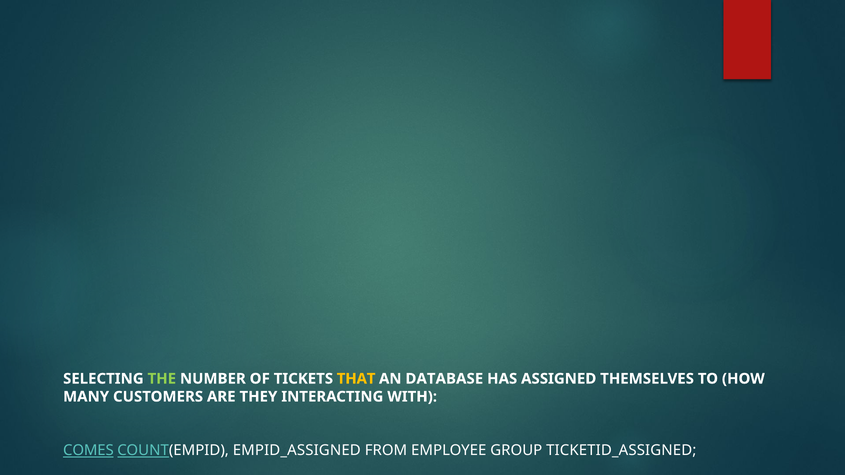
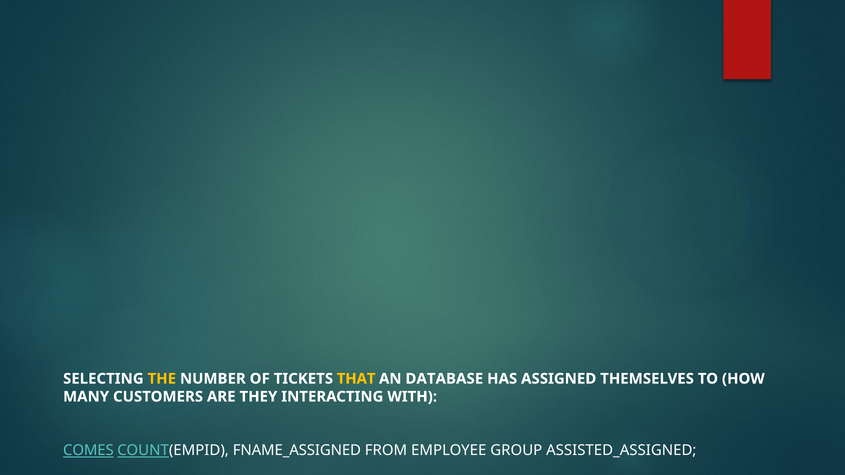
THE colour: light green -> yellow (162, 379)
EMPID_ASSIGNED: EMPID_ASSIGNED -> FNAME_ASSIGNED (297, 450)
TICKETID_ASSIGNED: TICKETID_ASSIGNED -> ASSISTED_ASSIGNED (621, 450)
